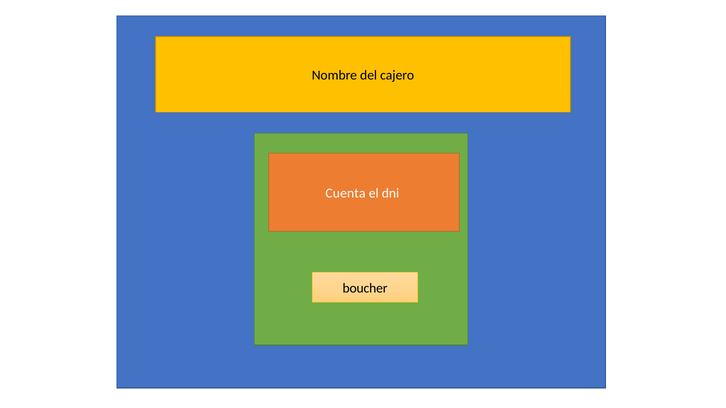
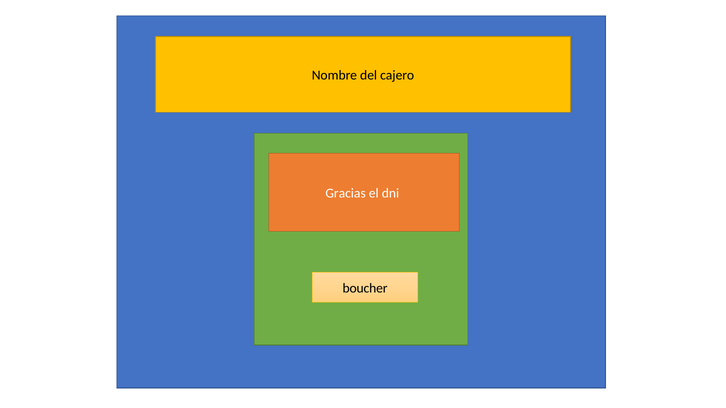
Cuenta: Cuenta -> Gracias (346, 193)
